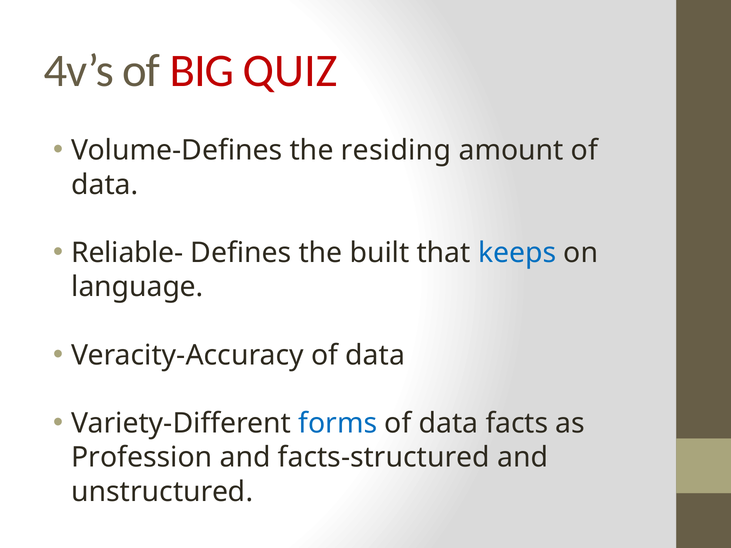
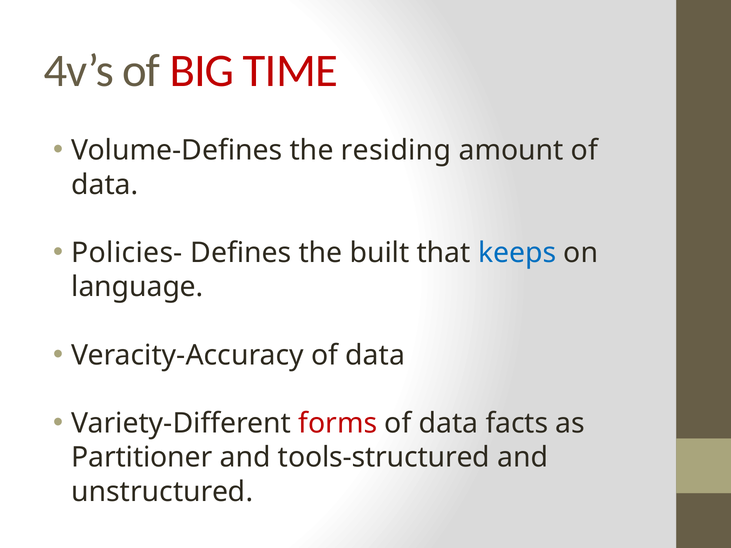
QUIZ: QUIZ -> TIME (290, 71)
Reliable-: Reliable- -> Policies- (127, 253)
forms colour: blue -> red (338, 424)
Profession: Profession -> Partitioner (142, 458)
facts-structured: facts-structured -> tools-structured (384, 458)
